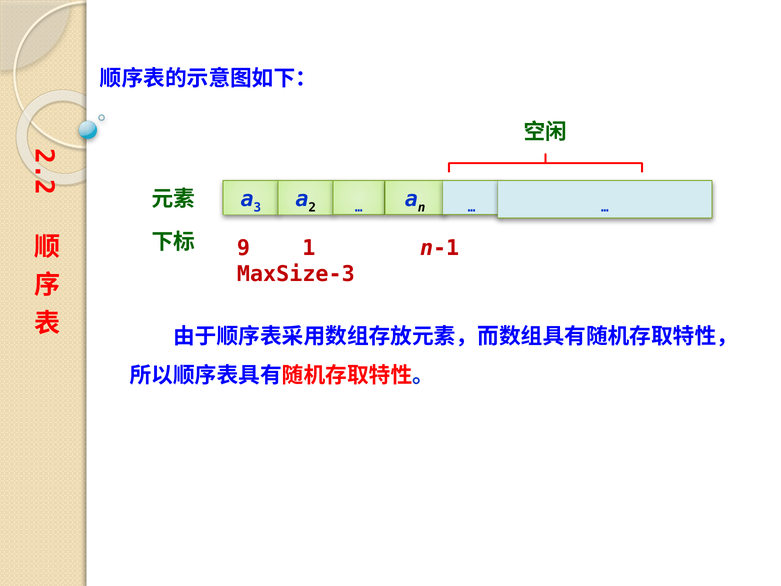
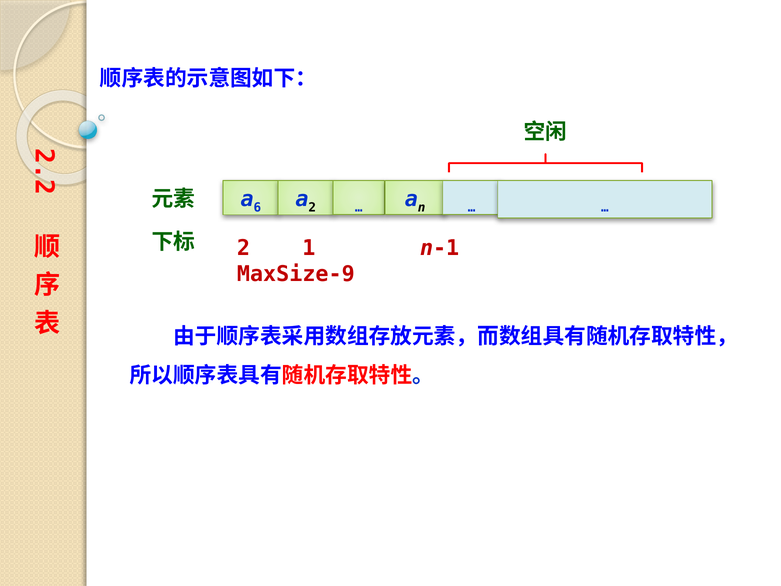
3: 3 -> 6 (257, 207)
9: 9 -> 2 (243, 248)
MaxSize-3: MaxSize-3 -> MaxSize-9 (296, 274)
